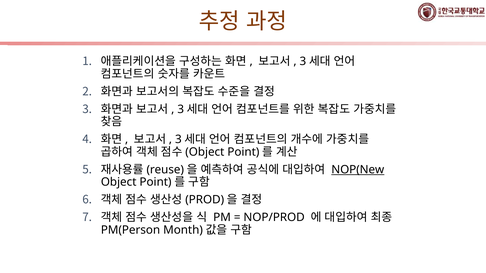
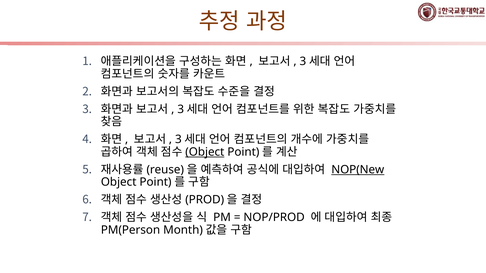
Object underline: none -> present (205, 152)
